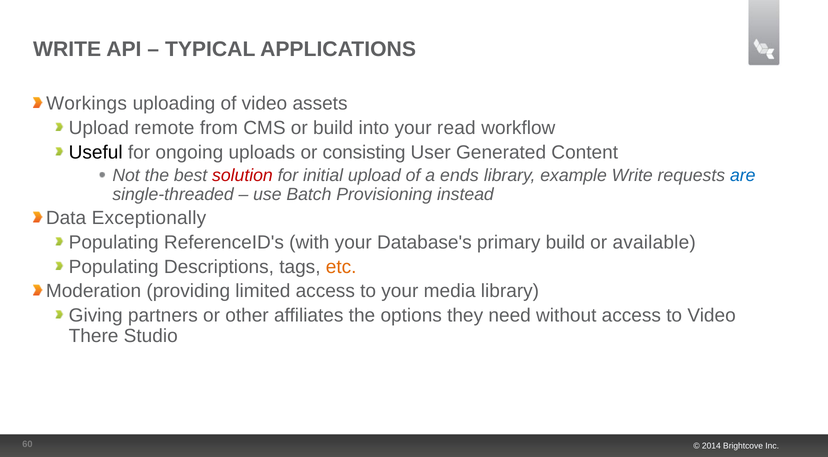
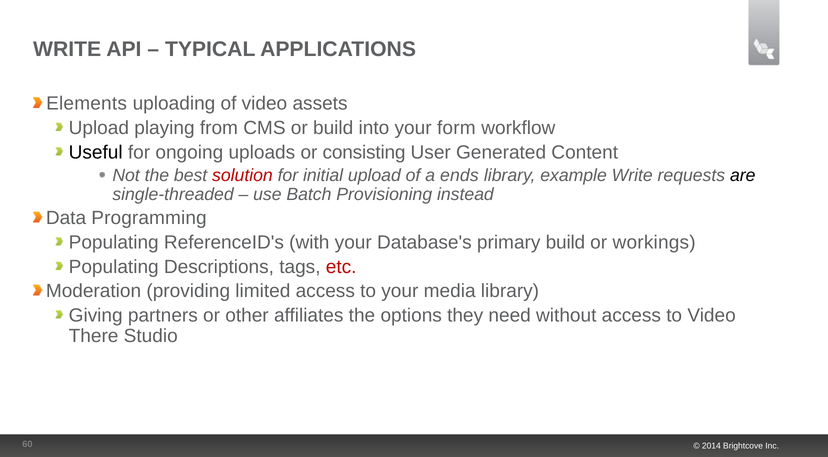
Workings: Workings -> Elements (87, 103)
remote: remote -> playing (164, 128)
read: read -> form (456, 128)
are colour: blue -> black (743, 176)
Exceptionally: Exceptionally -> Programming (149, 218)
available: available -> workings (654, 242)
etc colour: orange -> red (341, 267)
